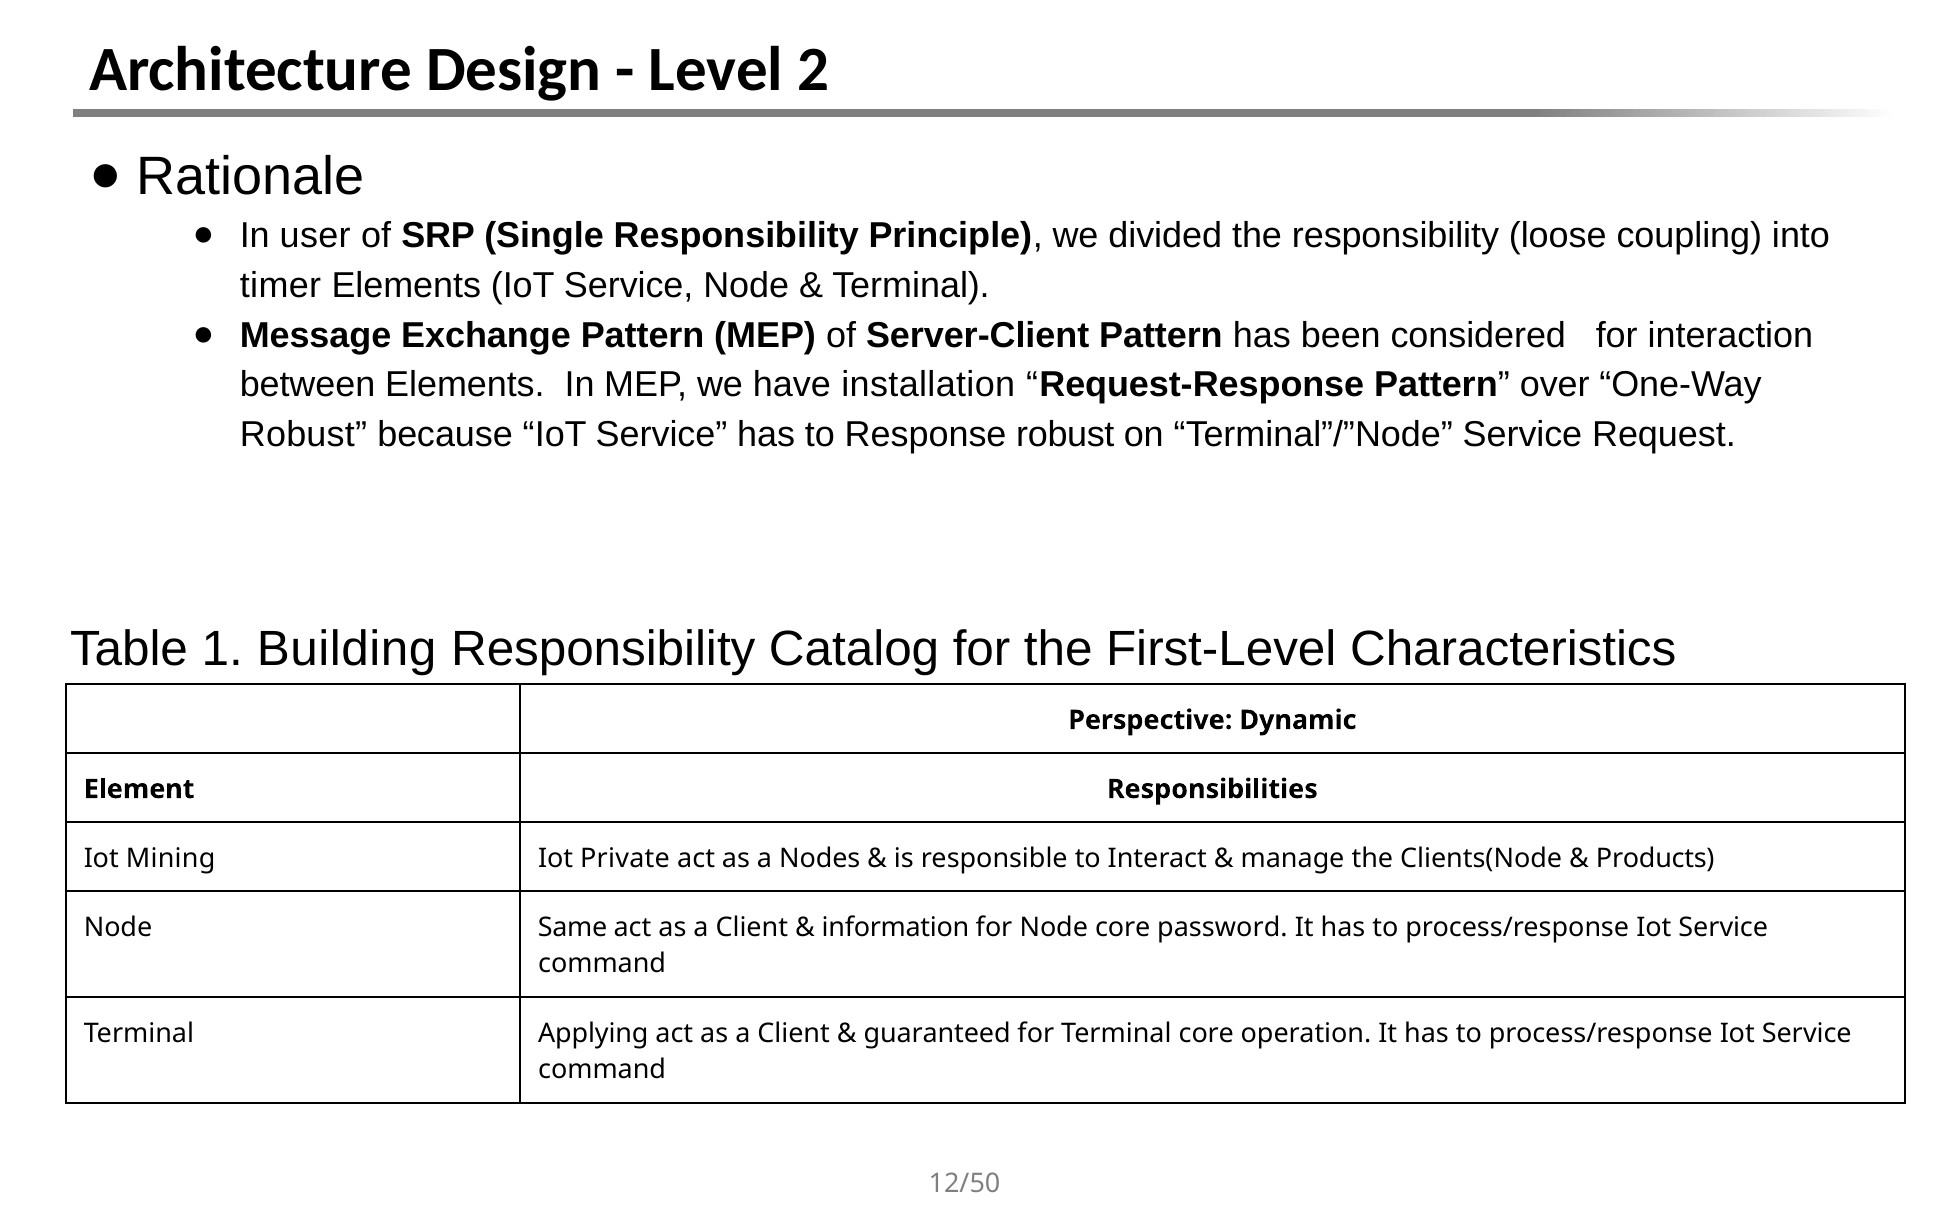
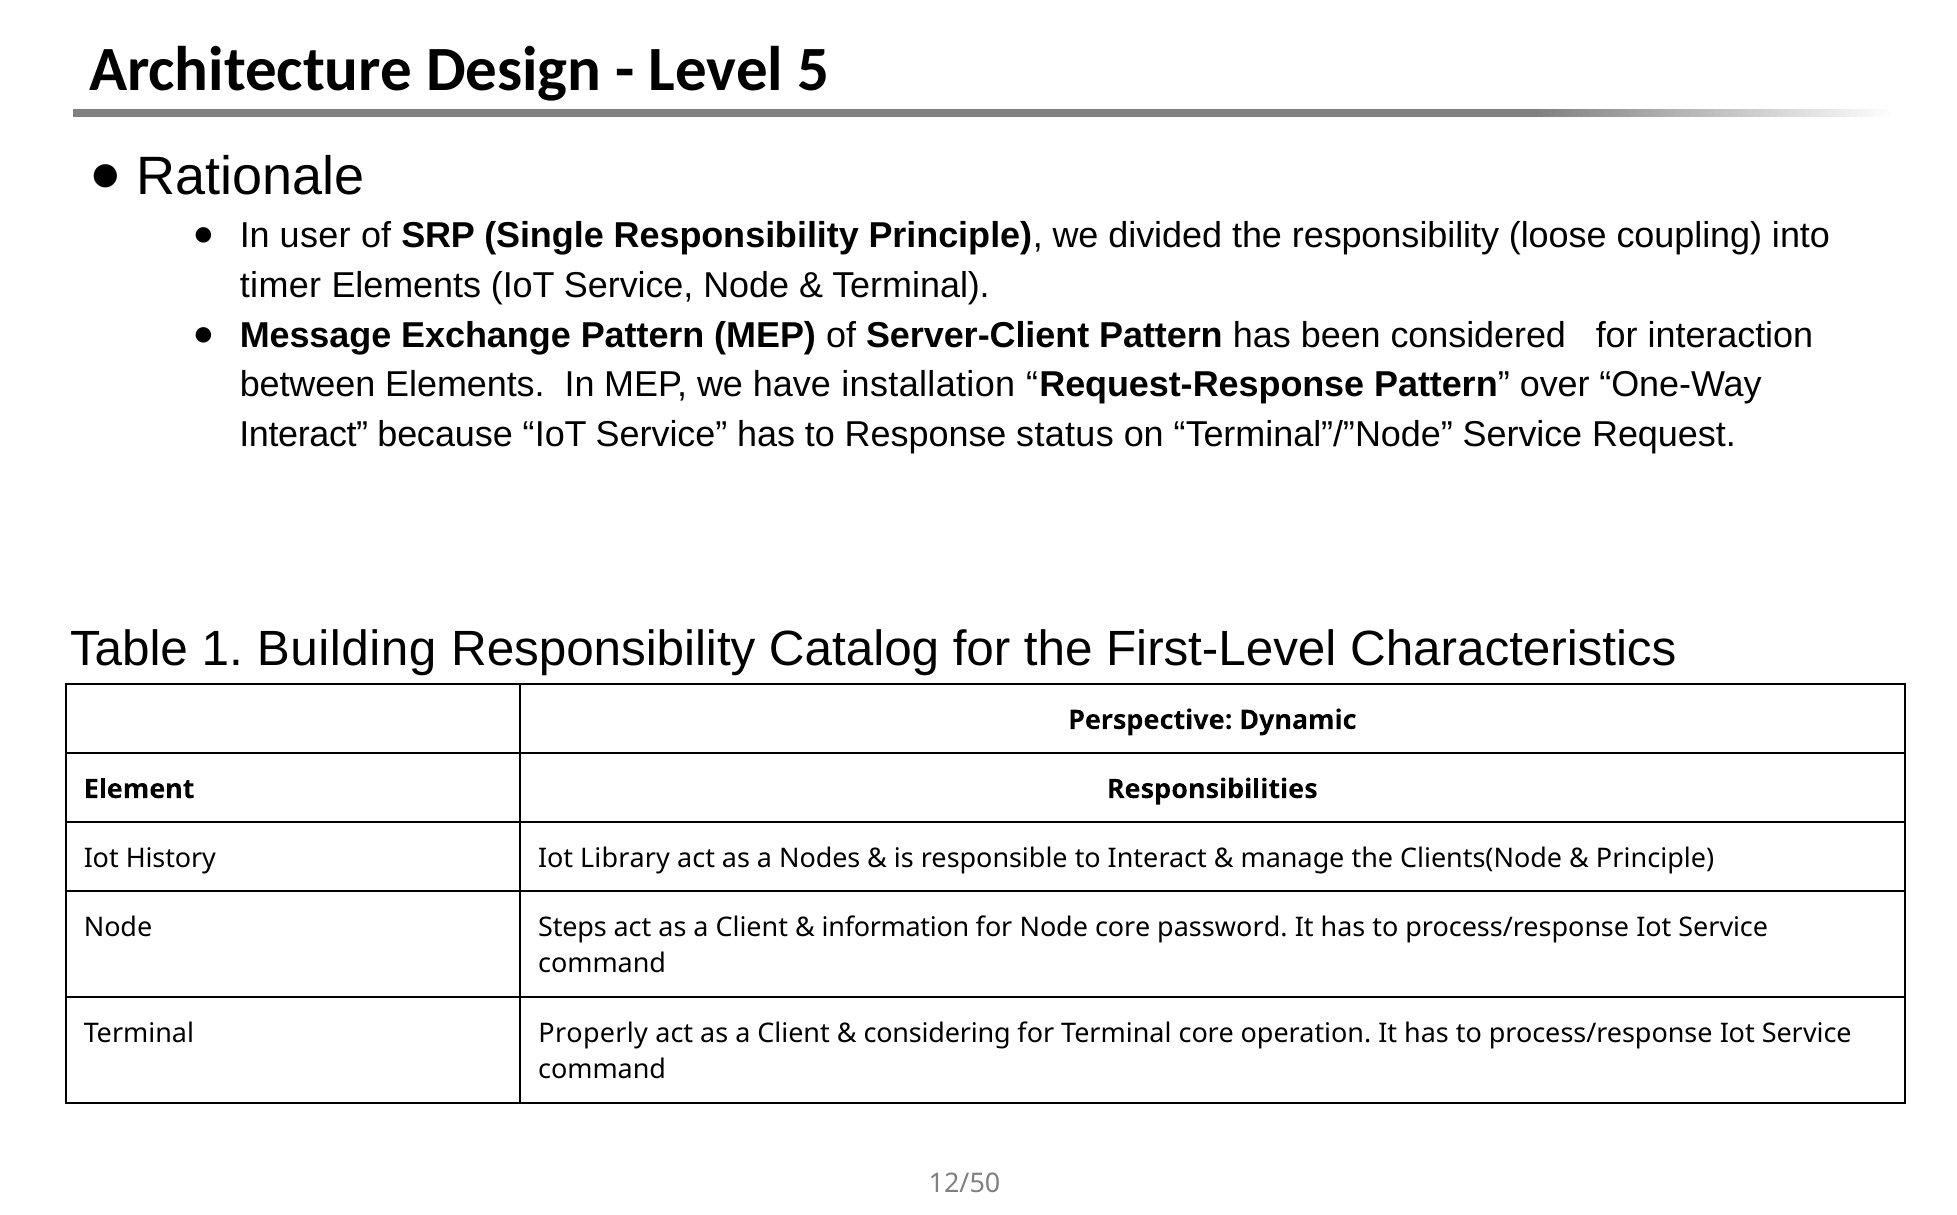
2: 2 -> 5 (813, 70)
Robust: Robust -> Interact (304, 434)
Response robust: robust -> status (1065, 434)
Mining: Mining -> History (171, 858)
Private: Private -> Library (625, 858)
Products: Products -> Principle (1655, 858)
Same: Same -> Steps (573, 927)
Applying: Applying -> Properly (593, 1033)
guaranteed: guaranteed -> considering (937, 1033)
